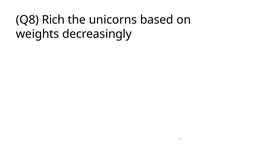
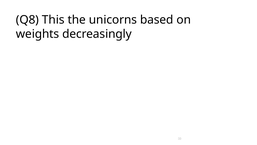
Rich: Rich -> This (53, 20)
